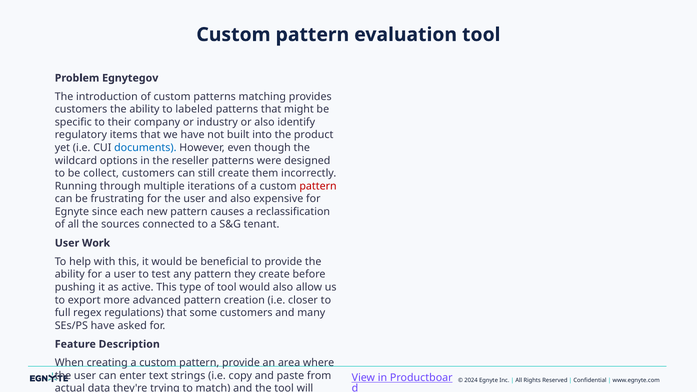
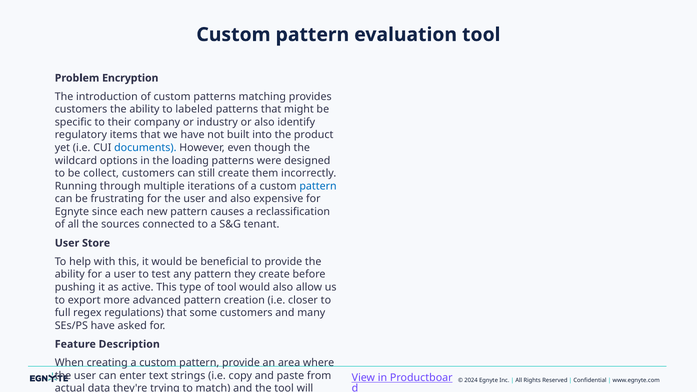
Egnytegov: Egnytegov -> Encryption (130, 78)
reseller: reseller -> loading (190, 161)
pattern colour: red -> blue (318, 186)
Work: Work -> Store (96, 243)
